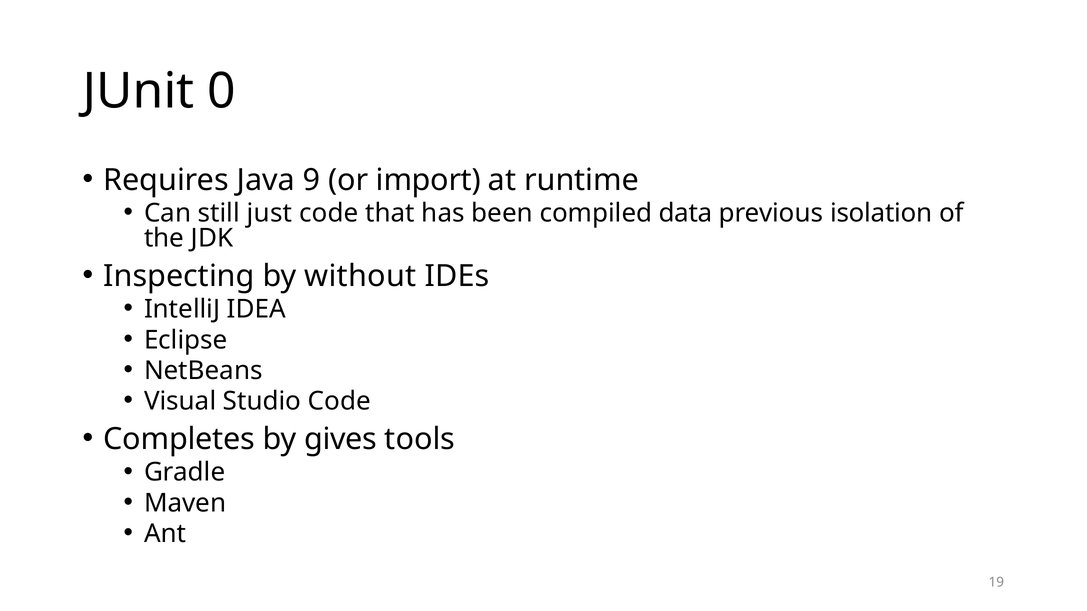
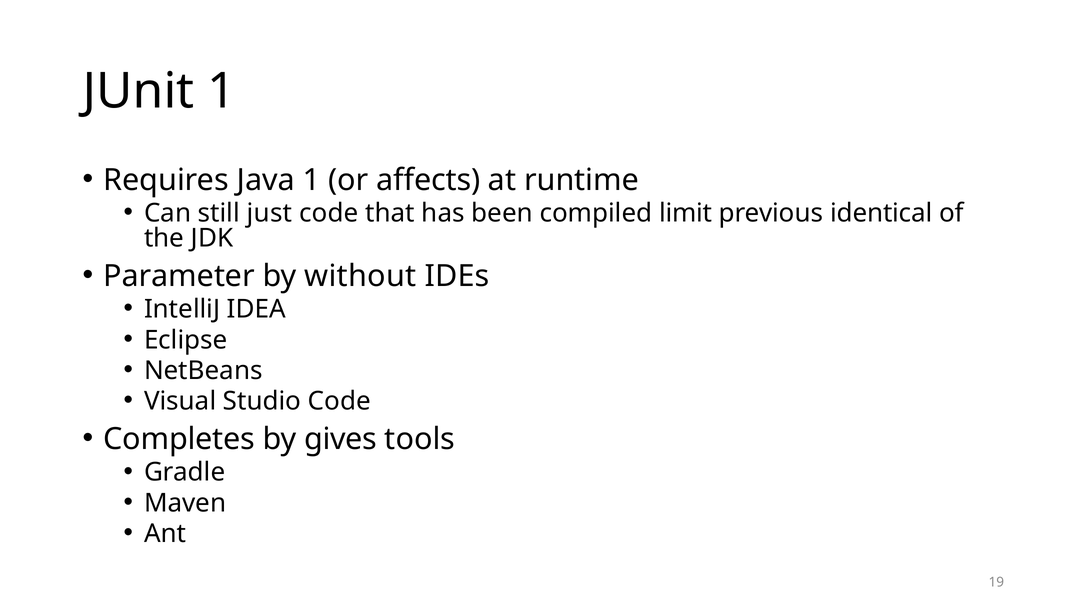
JUnit 0: 0 -> 1 (222, 91)
Java 9: 9 -> 1 (312, 180)
import: import -> affects (428, 180)
data: data -> limit (686, 213)
isolation: isolation -> identical (881, 213)
Inspecting: Inspecting -> Parameter (179, 277)
